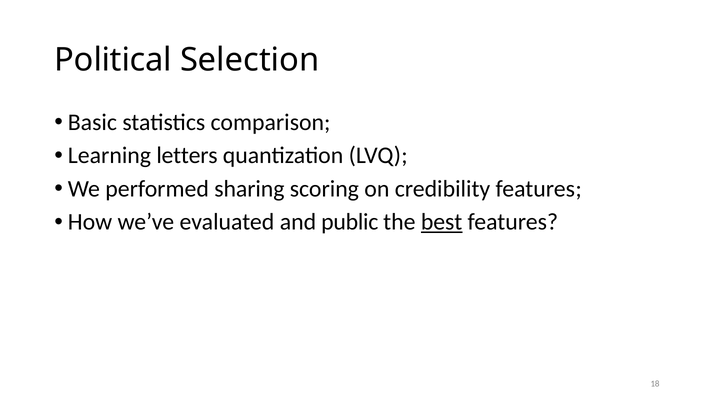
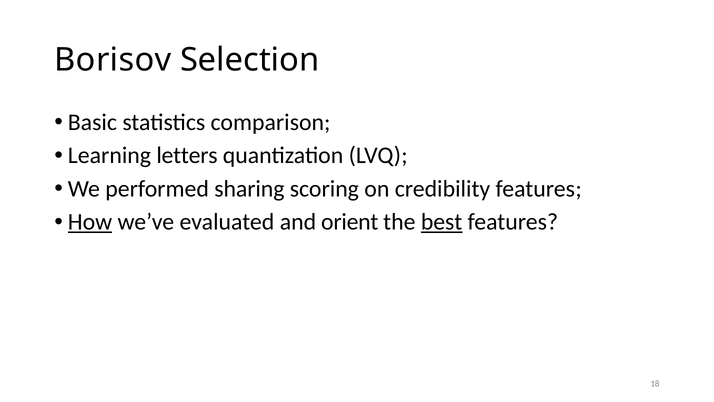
Political: Political -> Borisov (113, 60)
How underline: none -> present (90, 222)
public: public -> orient (350, 222)
